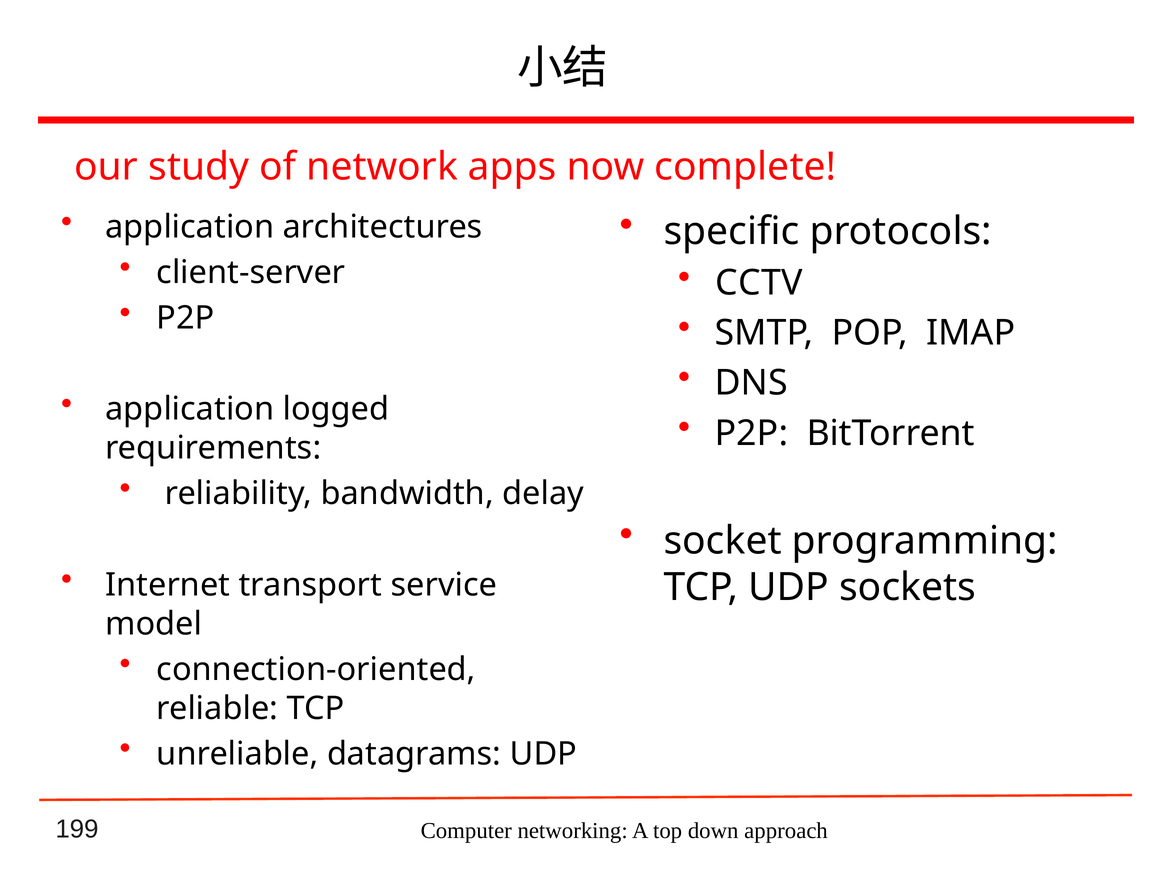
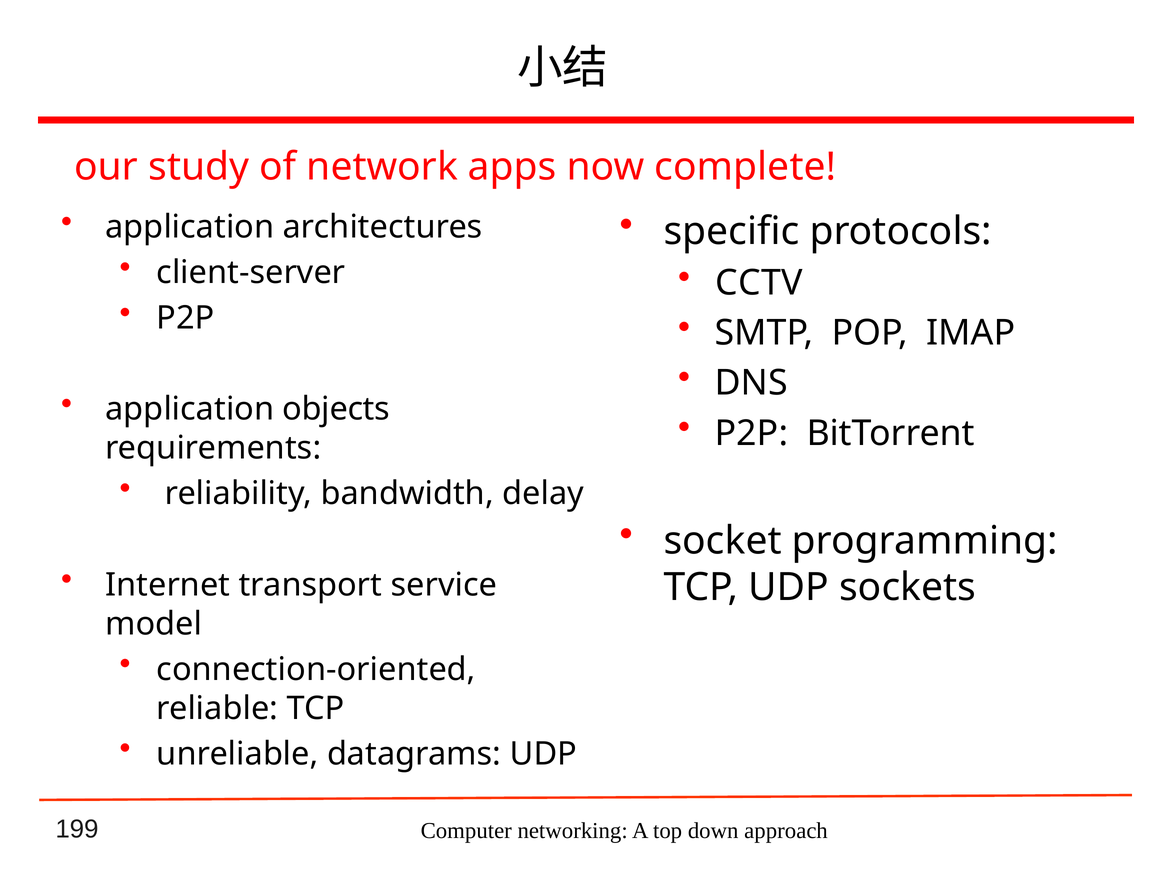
logged: logged -> objects (336, 409)
